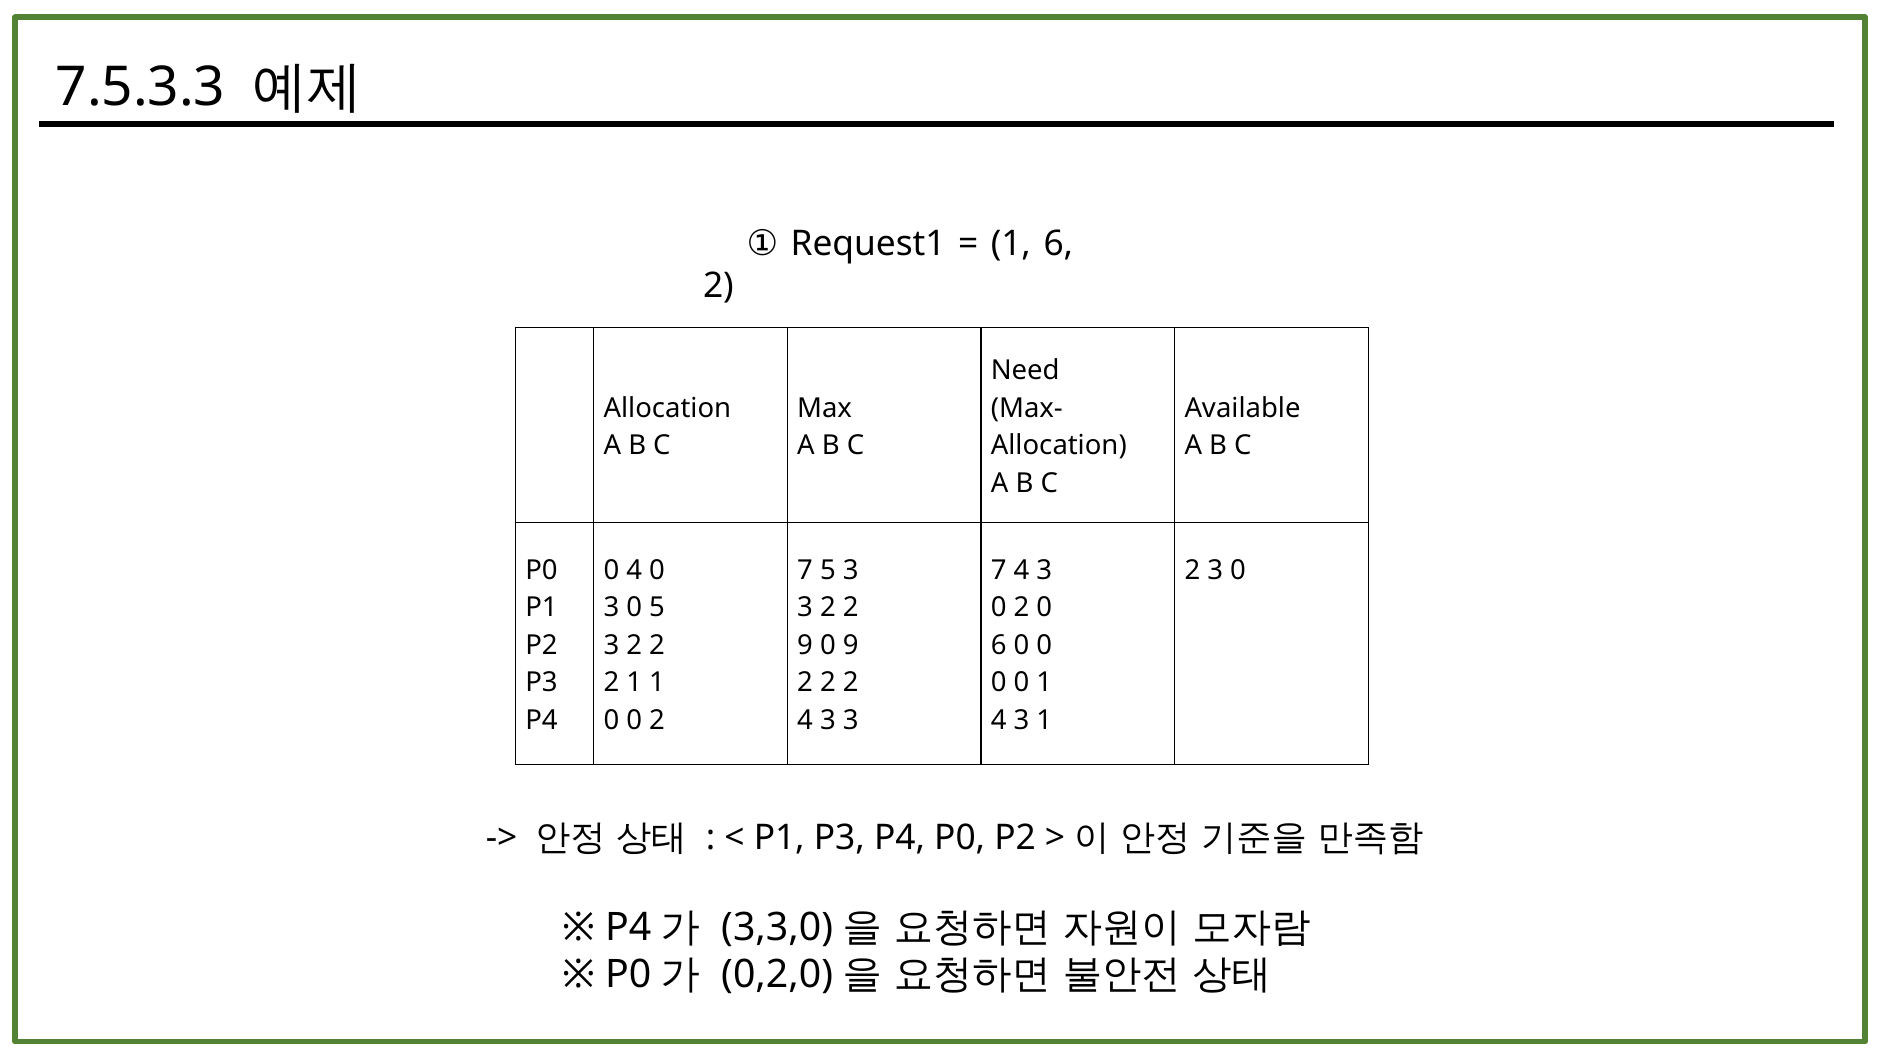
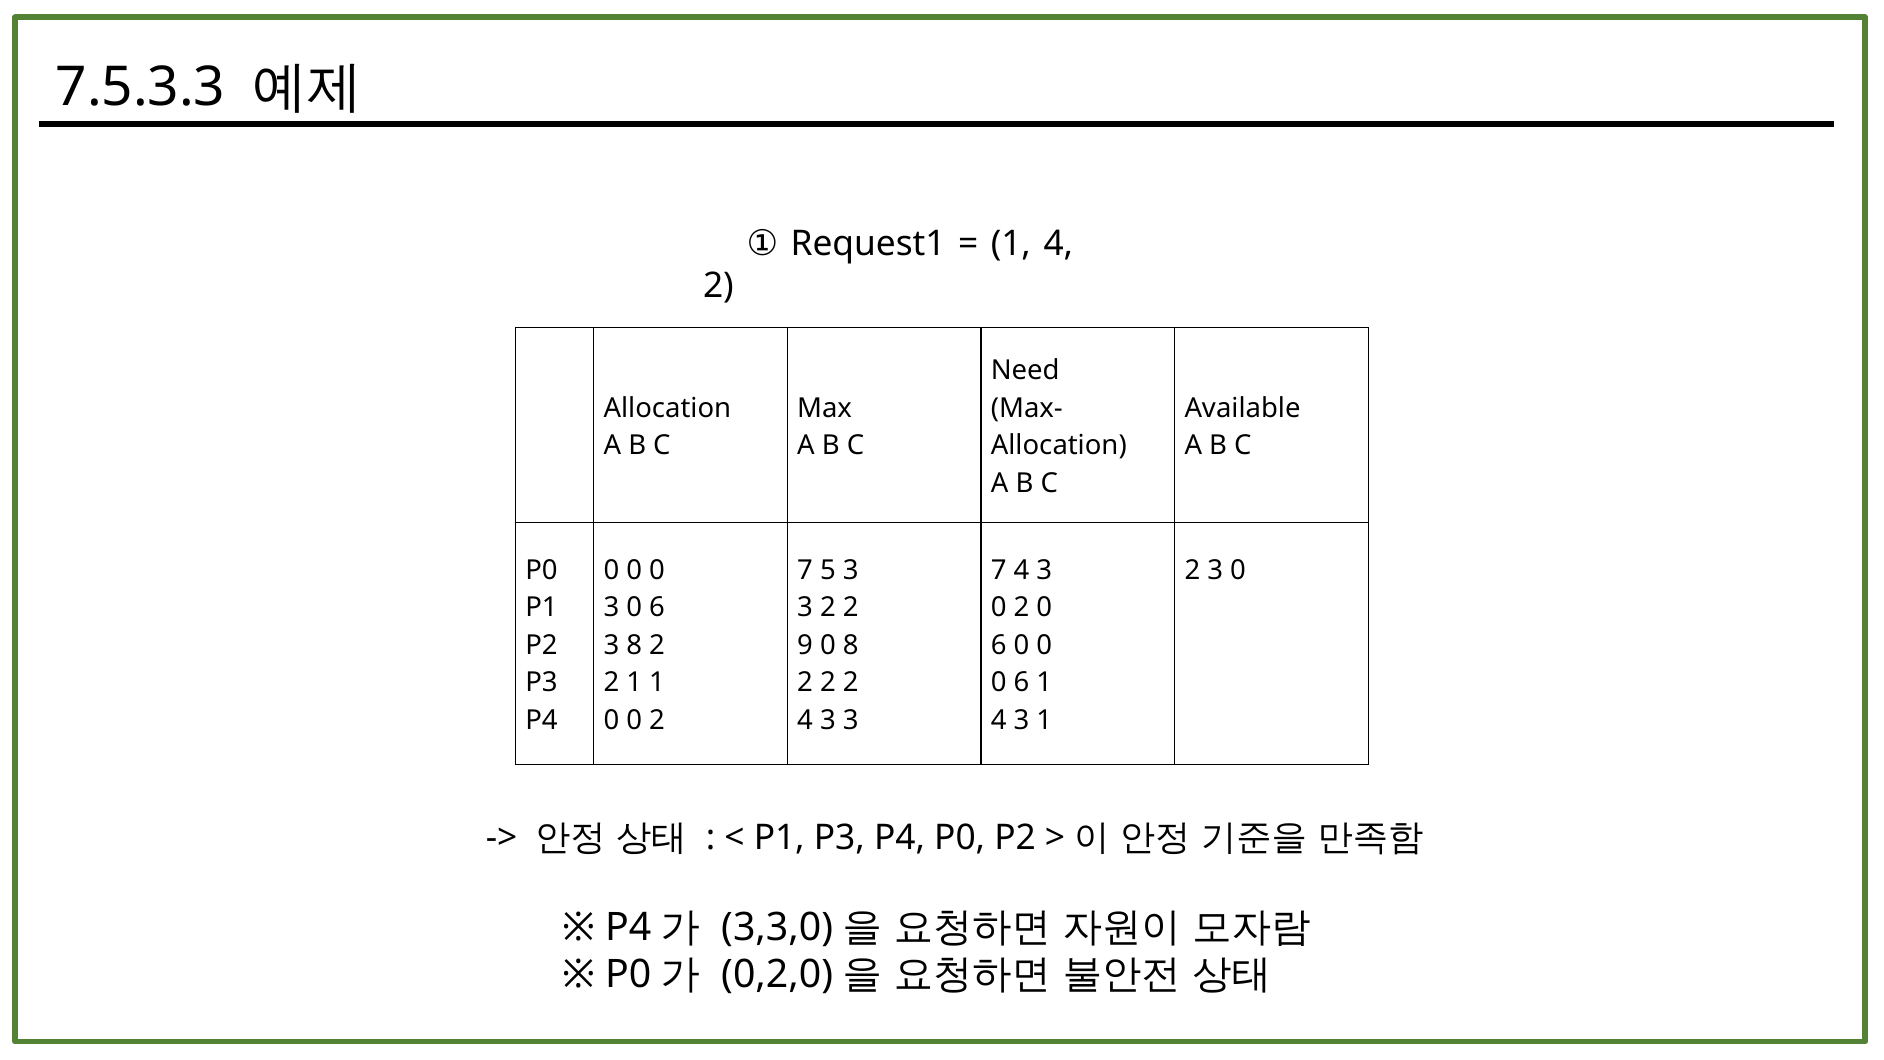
6: 6 -> 4 (1058, 243)
4: 4 -> 0 (634, 570)
3 0 5: 5 -> 6 (657, 608)
2: 2 -> 8 (634, 645)
0 9: 9 -> 8 (851, 645)
0: 0 -> 6 (1022, 683)
